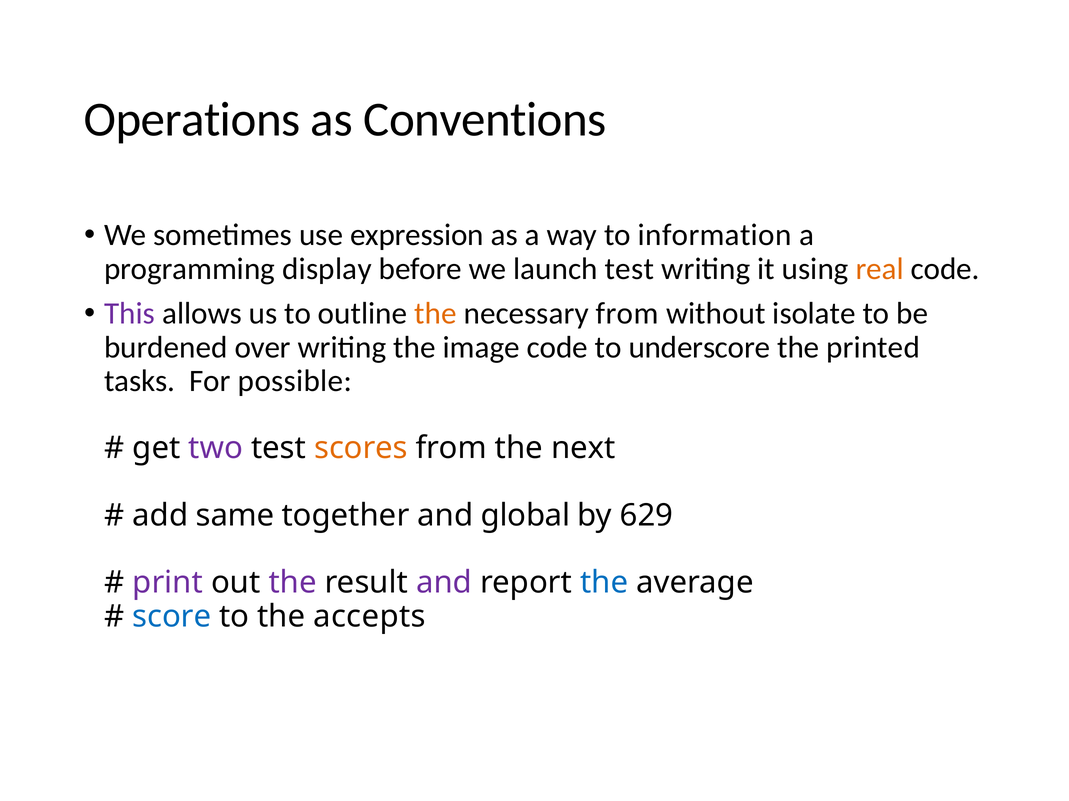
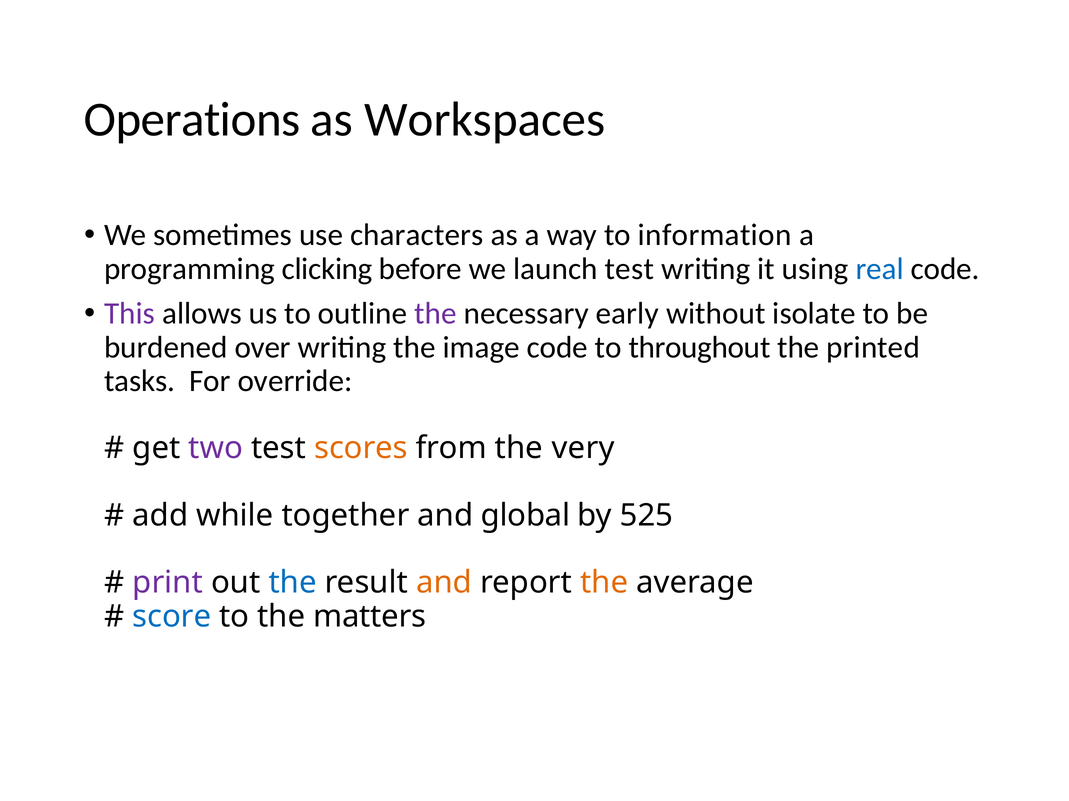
Conventions: Conventions -> Workspaces (485, 120)
expression: expression -> characters (417, 235)
display: display -> clicking (327, 269)
real colour: orange -> blue (880, 269)
the colour: orange -> purple (436, 314)
necessary from: from -> early (627, 314)
underscore: underscore -> throughout (699, 348)
possible: possible -> override (295, 381)
next: next -> very (583, 449)
same: same -> while (235, 516)
629: 629 -> 525 (647, 516)
the colour: purple -> blue (293, 583)
and colour: purple -> orange (444, 583)
the colour: blue -> orange (604, 583)
accepts: accepts -> matters (370, 617)
